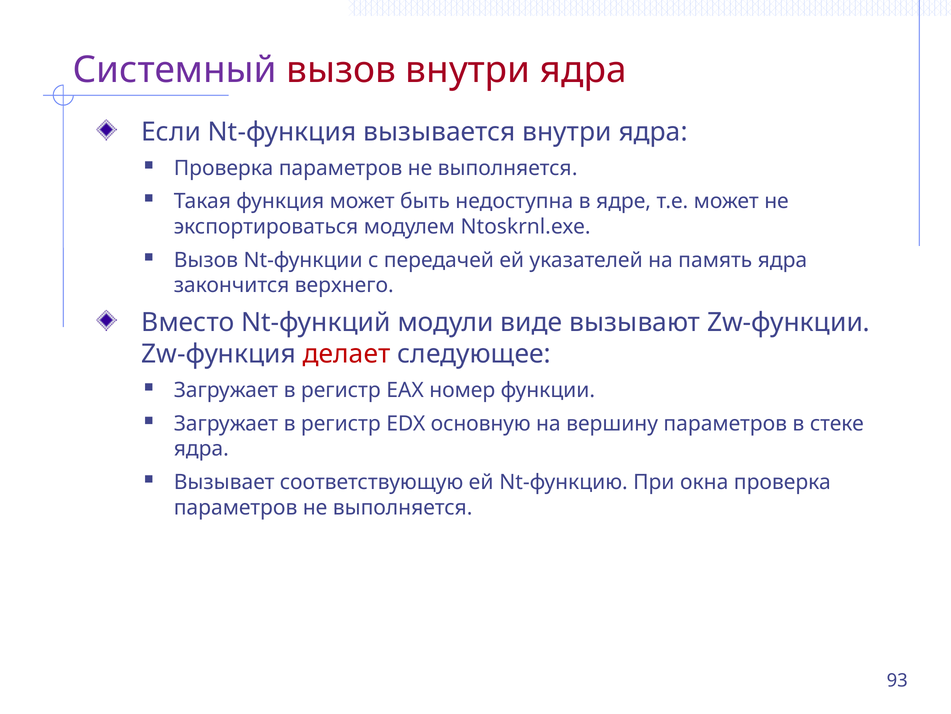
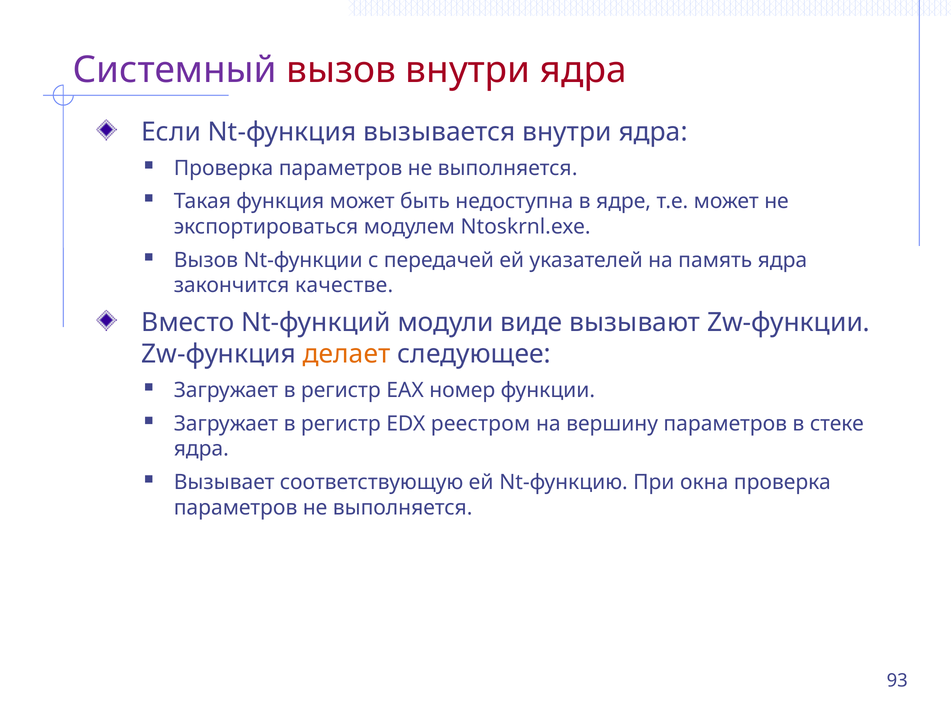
верхнего: верхнего -> качестве (344, 285)
делает colour: red -> orange (347, 354)
основную: основную -> реестром (481, 423)
